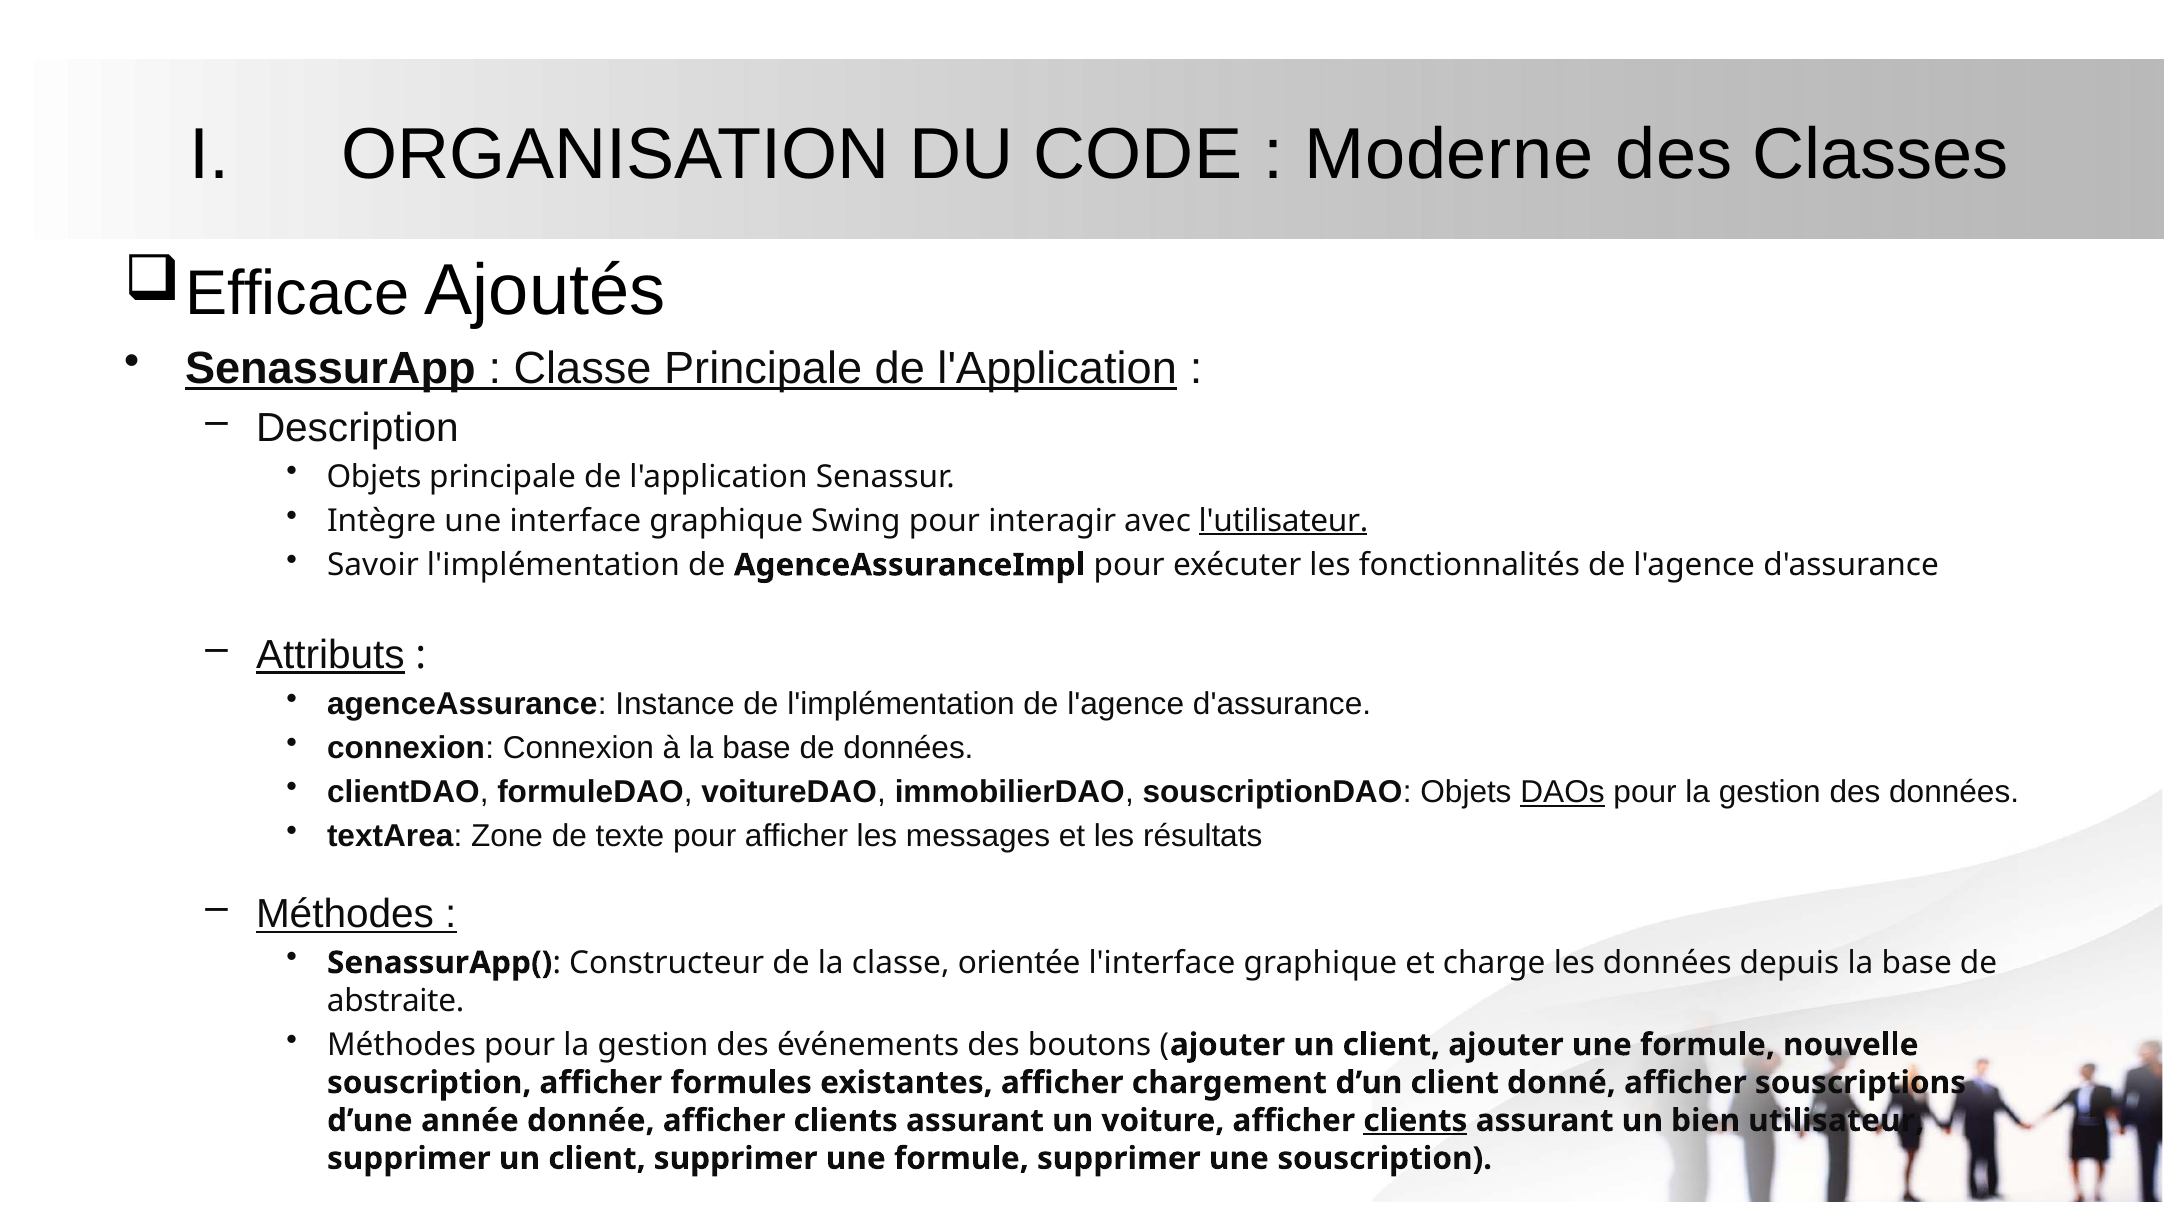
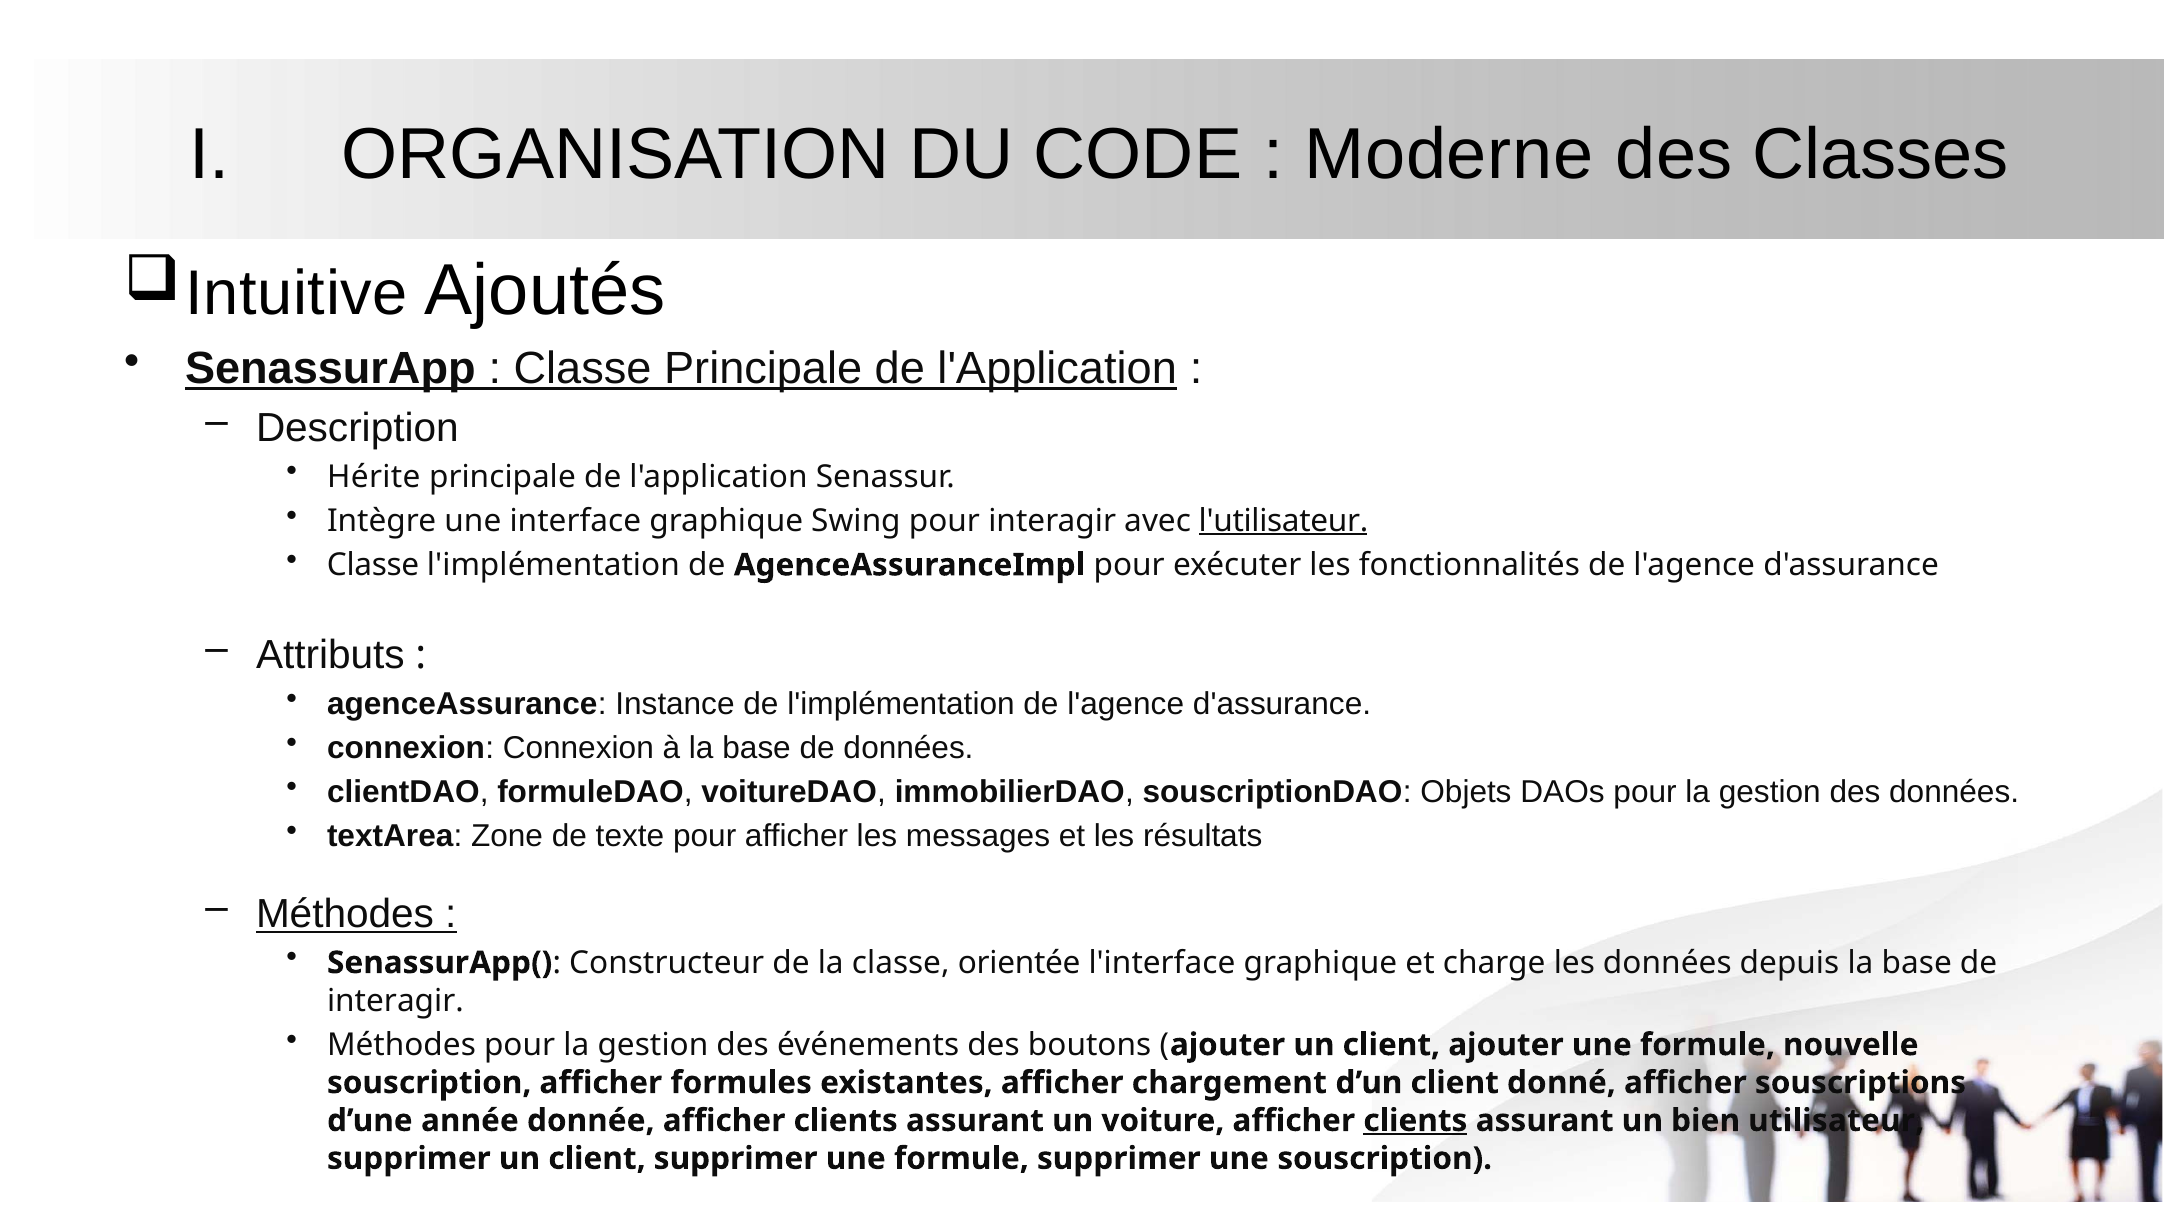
Efficace: Efficace -> Intuitive (297, 294)
Objets: Objets -> Hérite (374, 477)
Savoir: Savoir -> Classe (373, 565)
Attributs underline: present -> none (330, 655)
DAOs underline: present -> none (1562, 793)
abstraite: abstraite -> interagir (395, 1001)
